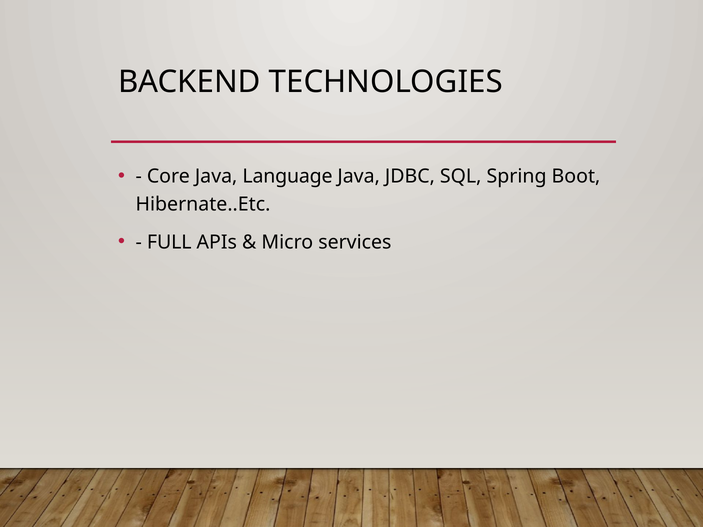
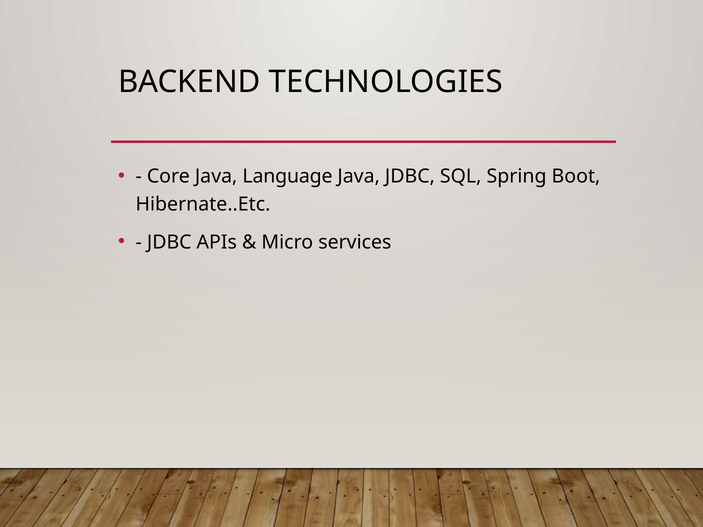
FULL: FULL -> JDBC (169, 242)
